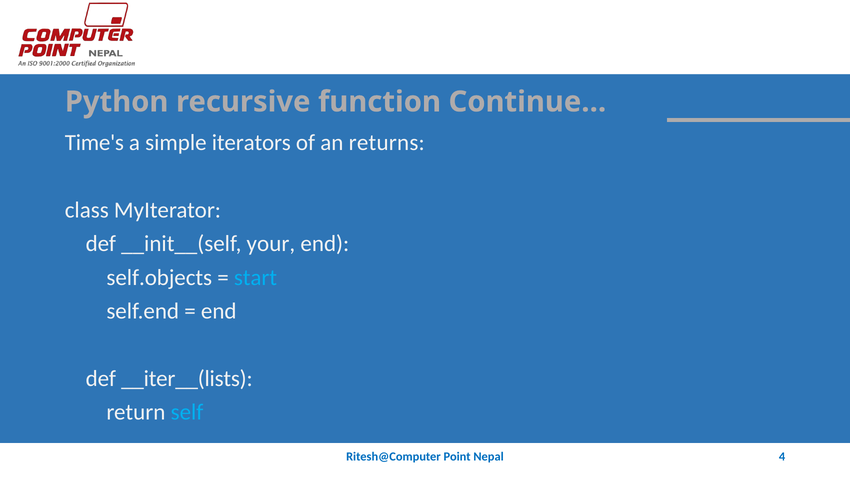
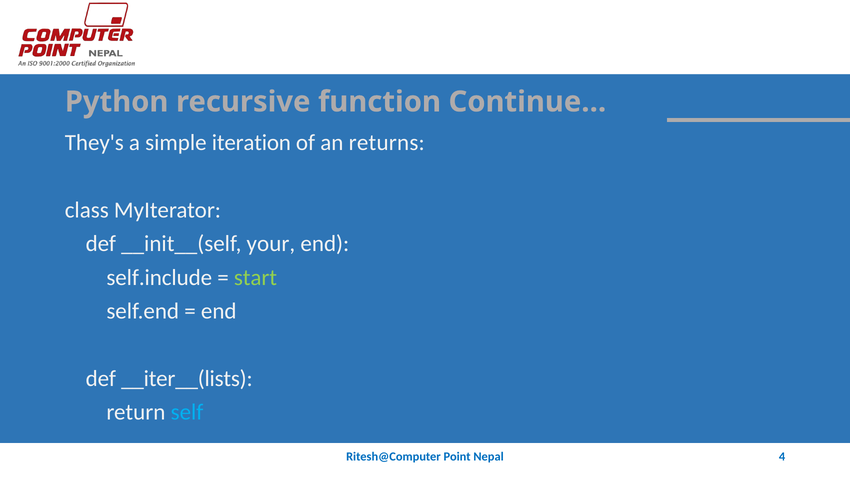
Time's: Time's -> They's (94, 143)
iterators: iterators -> iteration (251, 143)
self.objects: self.objects -> self.include (159, 278)
start colour: light blue -> light green (255, 278)
